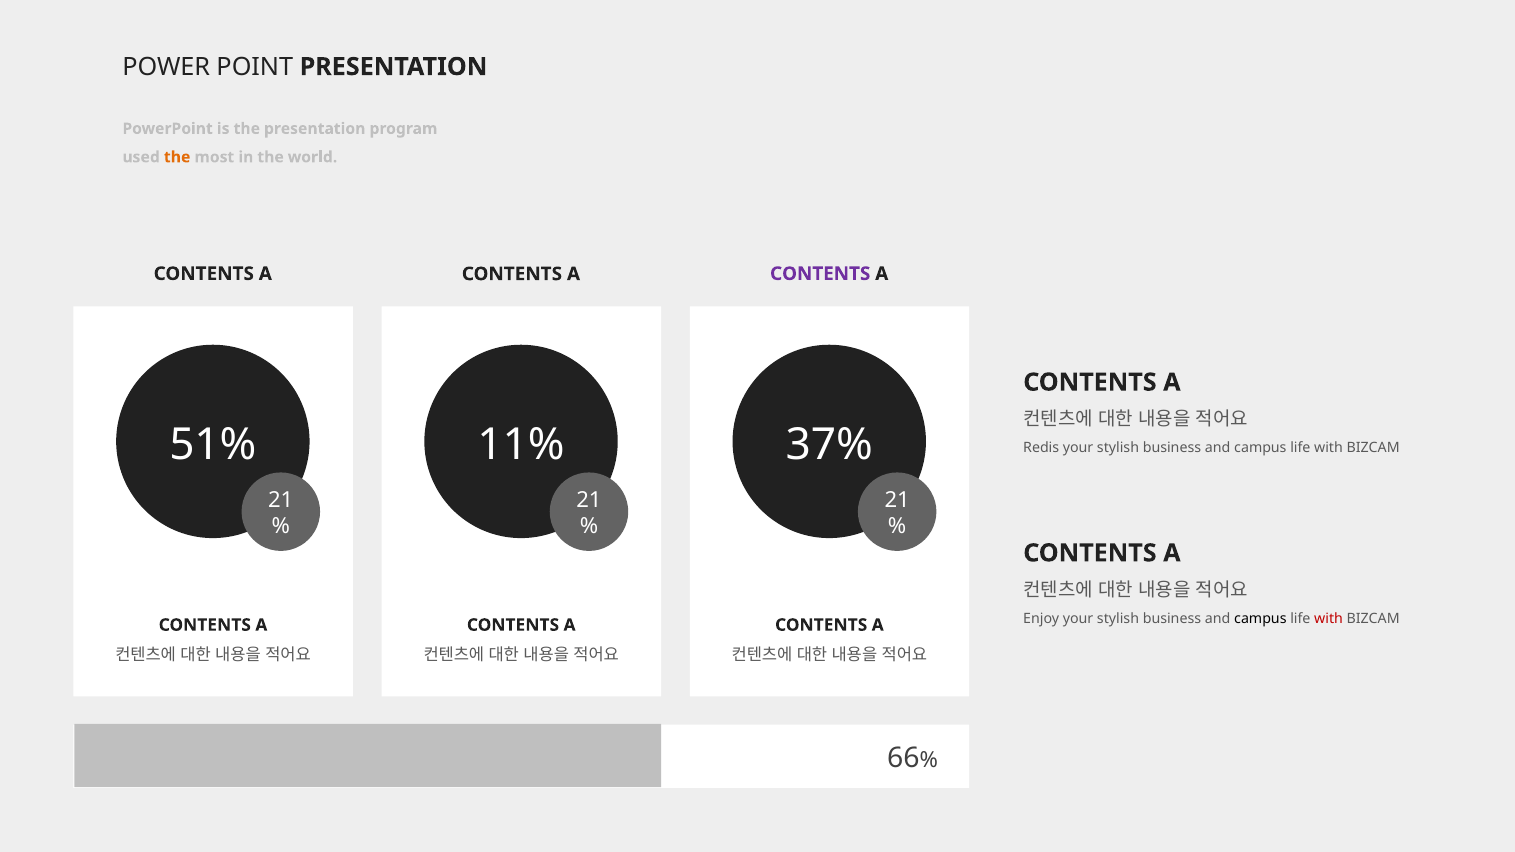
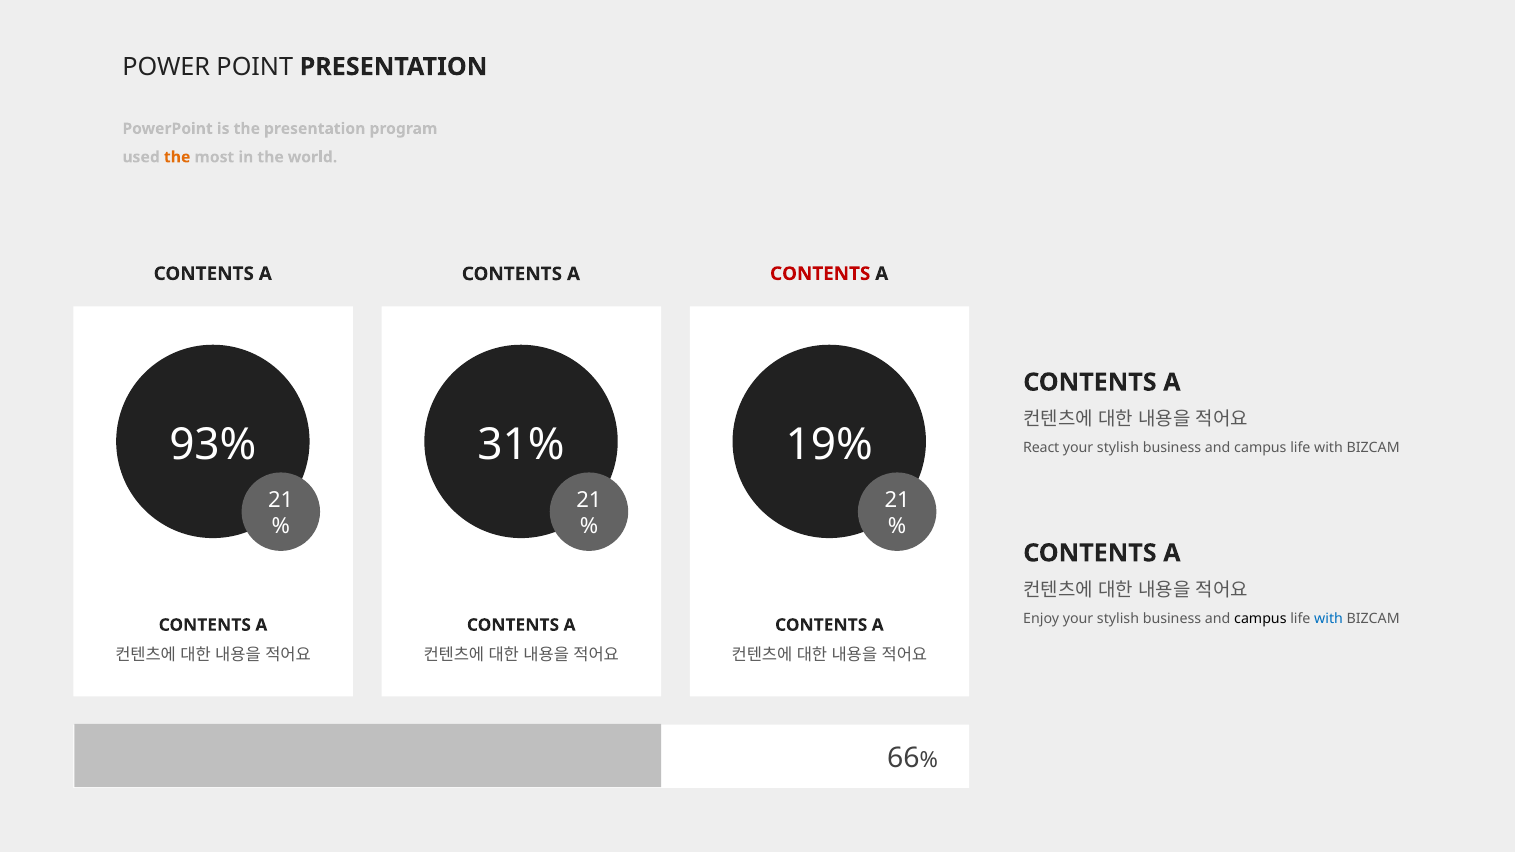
CONTENTS colour: purple -> red (820, 274)
51%: 51% -> 93% (213, 445)
11%: 11% -> 31% (521, 445)
37%: 37% -> 19% (829, 445)
Redis: Redis -> React (1041, 448)
with colour: red -> blue (1329, 619)
